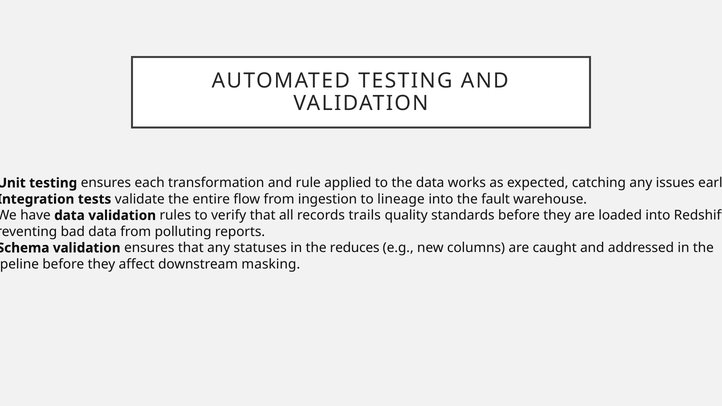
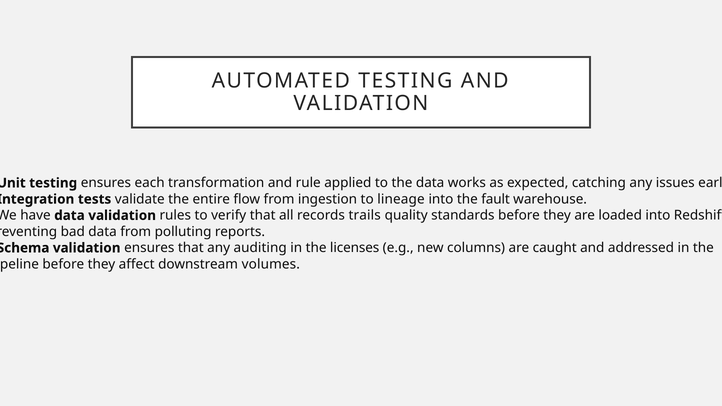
statuses: statuses -> auditing (260, 248)
reduces: reduces -> licenses (355, 248)
masking: masking -> volumes (271, 264)
